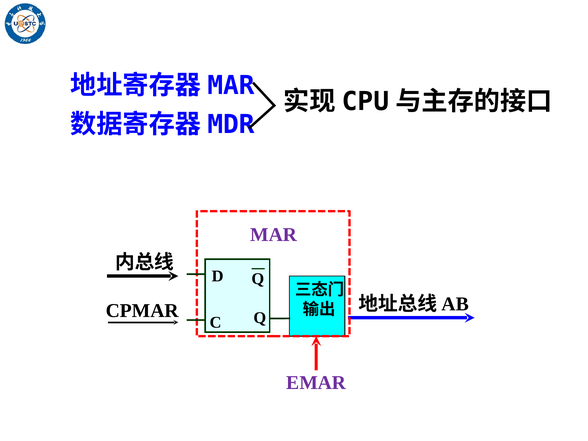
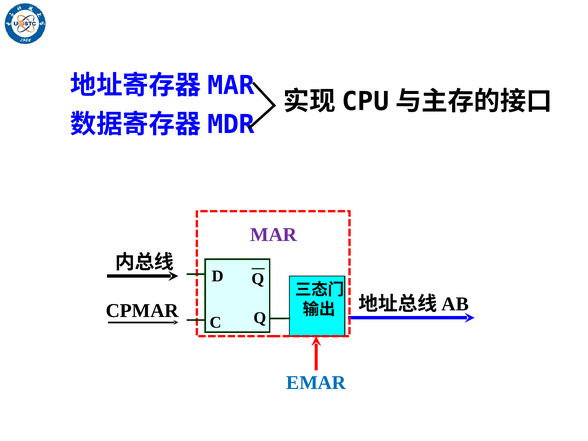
EMAR colour: purple -> blue (316, 383)
